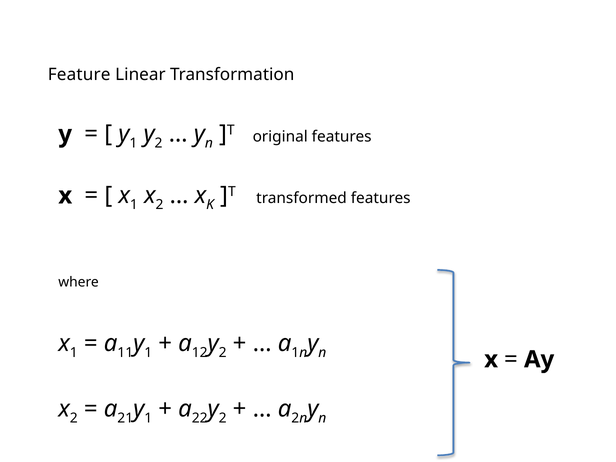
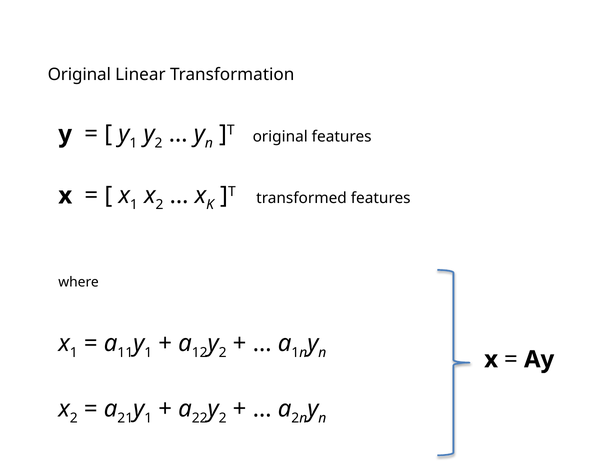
Feature: Feature -> Original (79, 74)
